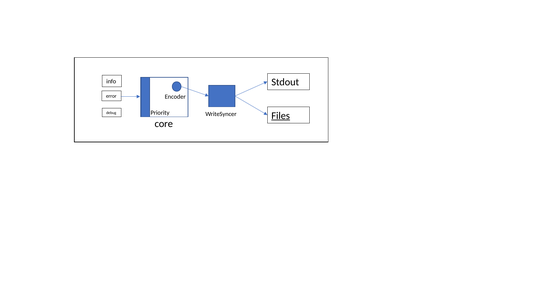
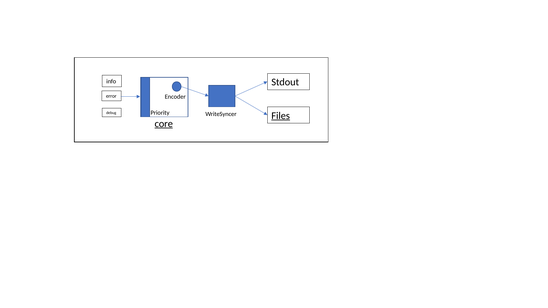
core underline: none -> present (164, 124)
